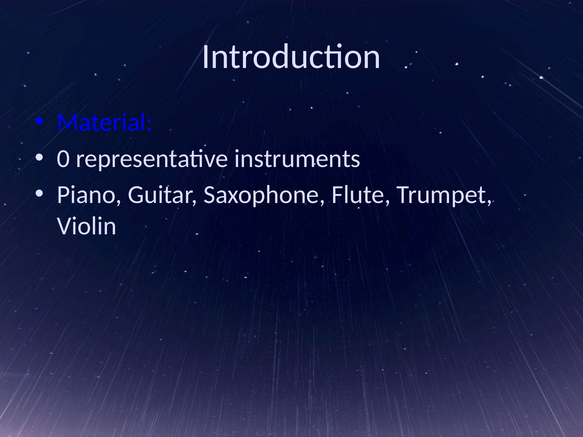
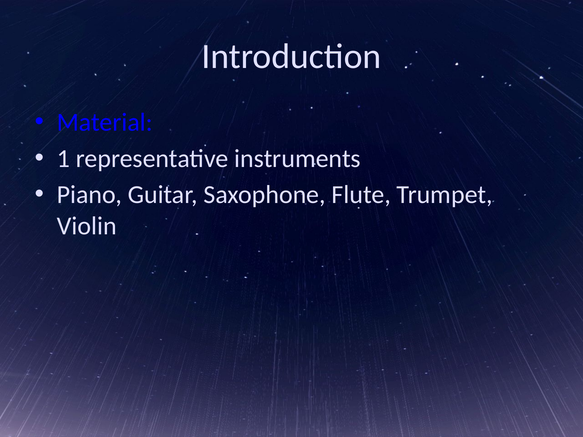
0: 0 -> 1 (63, 159)
